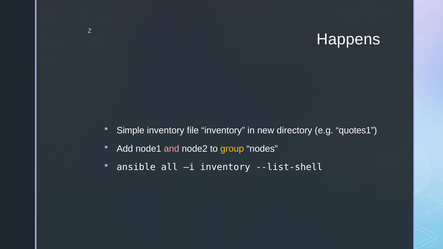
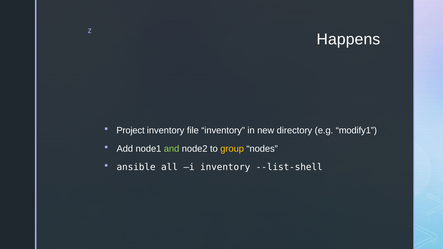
Simple: Simple -> Project (131, 131)
quotes1: quotes1 -> modify1 (356, 131)
and colour: pink -> light green (172, 149)
